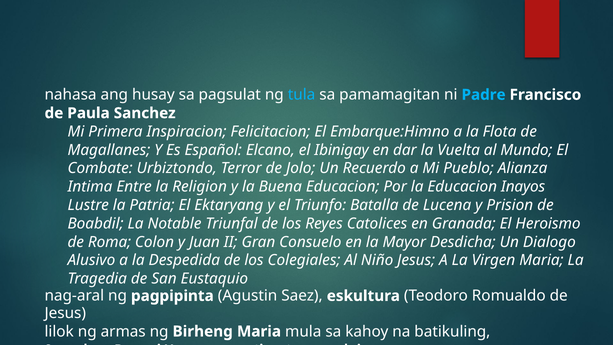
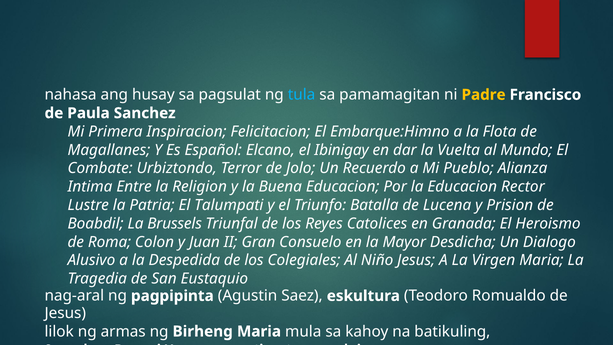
Padre colour: light blue -> yellow (484, 95)
Inayos: Inayos -> Rector (523, 187)
Ektaryang: Ektaryang -> Talumpati (229, 205)
Notable: Notable -> Brussels (175, 223)
